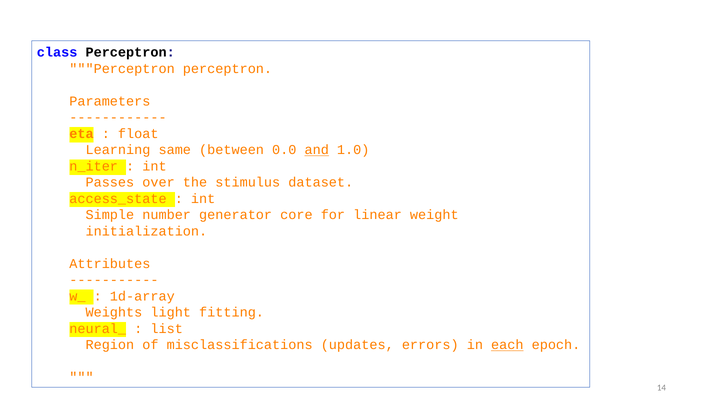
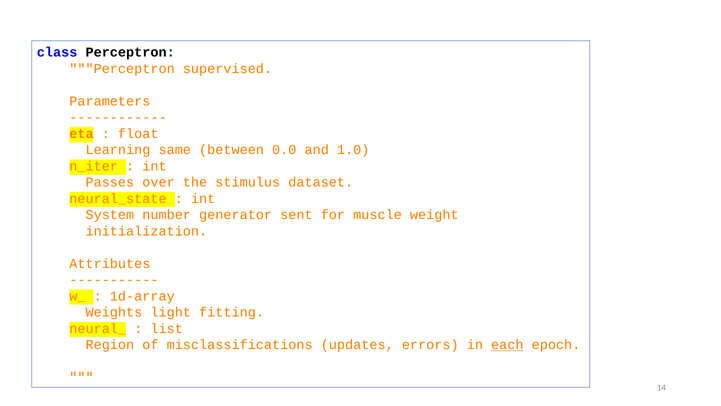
perceptron: perceptron -> supervised (227, 69)
and underline: present -> none (317, 150)
access_state: access_state -> neural_state (118, 198)
Simple: Simple -> System (110, 215)
core: core -> sent (296, 215)
linear: linear -> muscle (378, 215)
